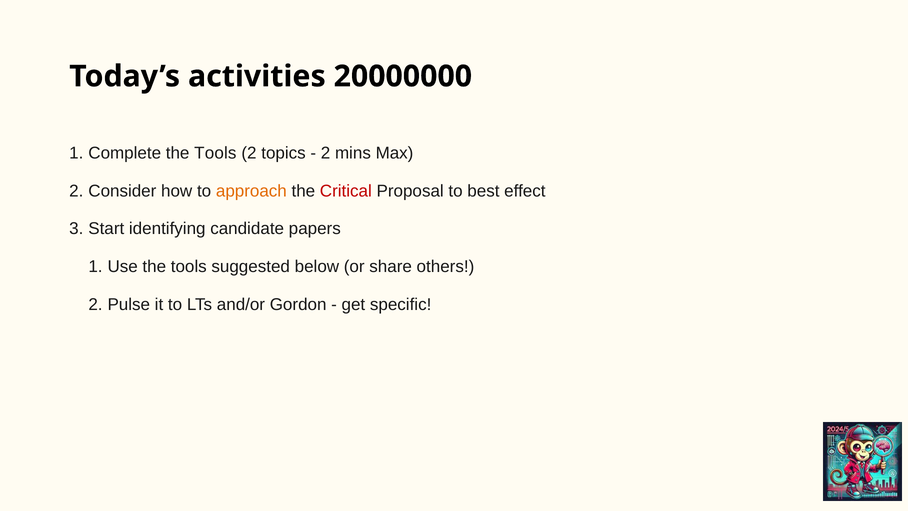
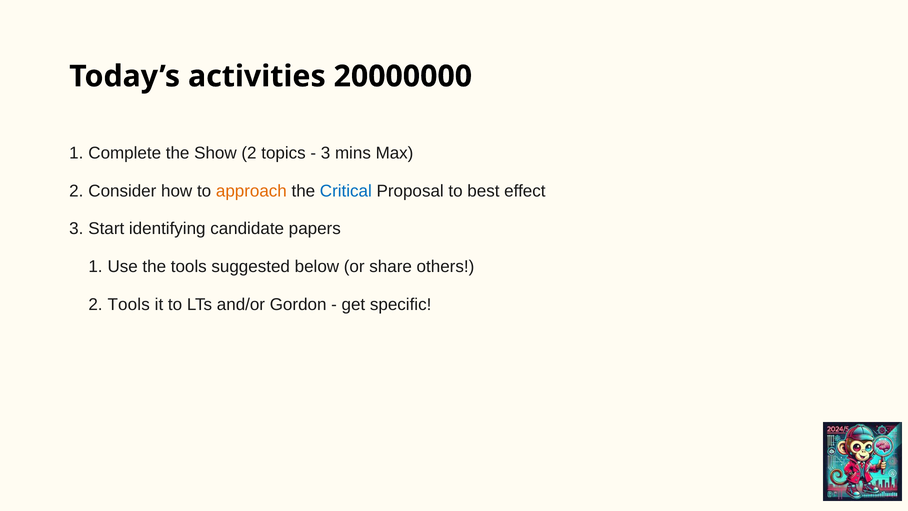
Complete the Tools: Tools -> Show (215, 153)
2: 2 -> 3 (325, 153)
Critical colour: red -> blue (346, 191)
2 Pulse: Pulse -> Tools (129, 304)
